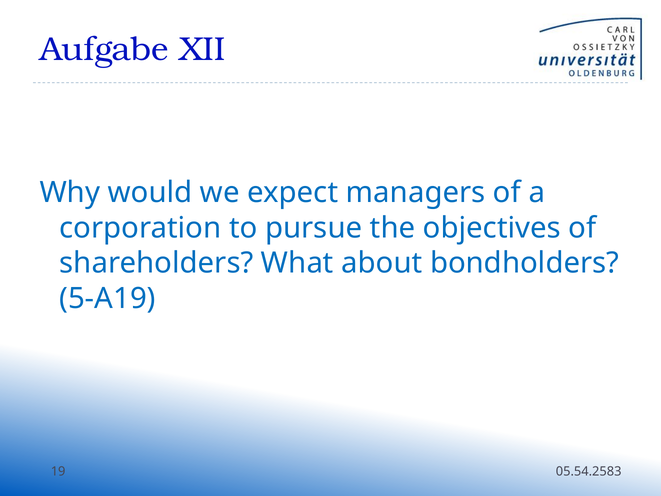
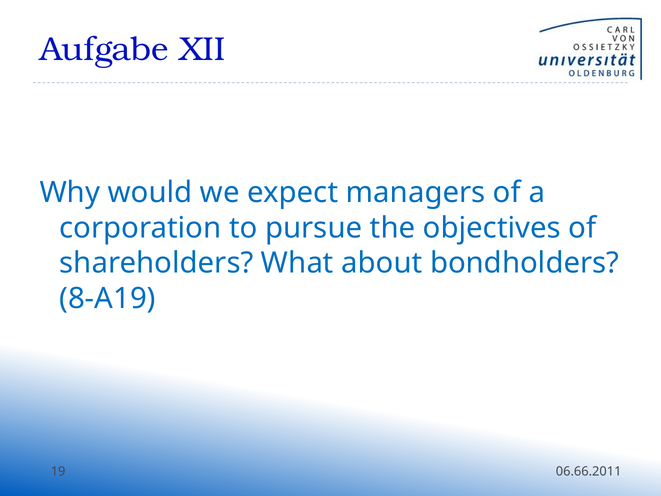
5-A19: 5-A19 -> 8-A19 (108, 298)
05.54.2583: 05.54.2583 -> 06.66.2011 (589, 471)
